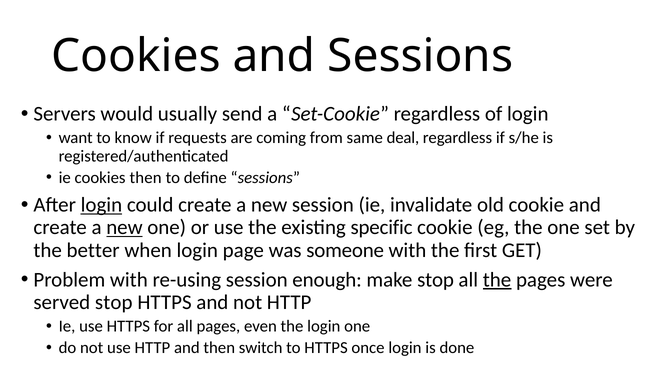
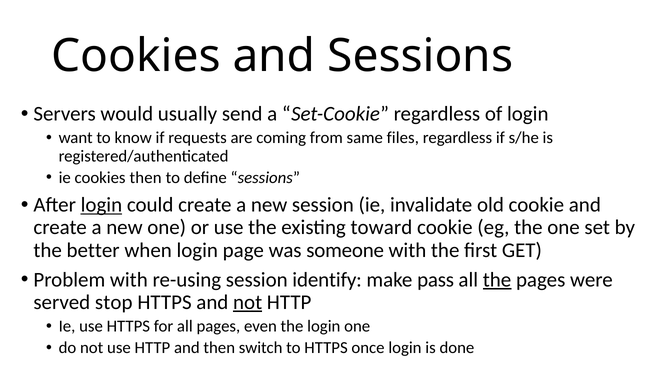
deal: deal -> files (403, 138)
new underline: present -> none (124, 228)
specific: specific -> toward (381, 228)
enough: enough -> identify (327, 280)
make stop: stop -> pass (436, 280)
not underline: none -> present (248, 303)
